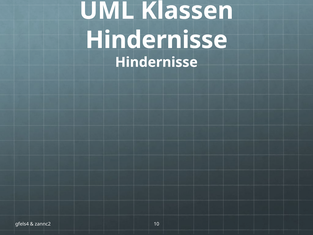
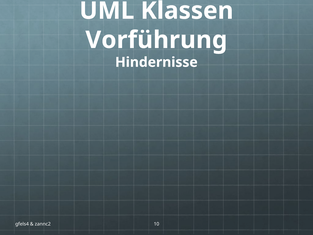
Hindernisse: Hindernisse -> Vorführung (156, 40)
